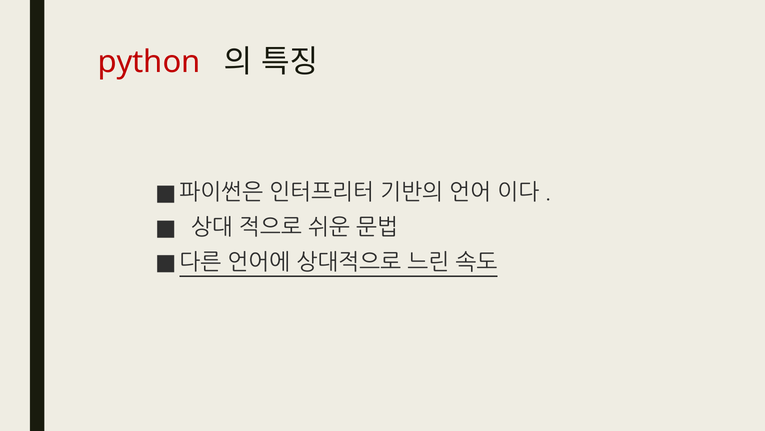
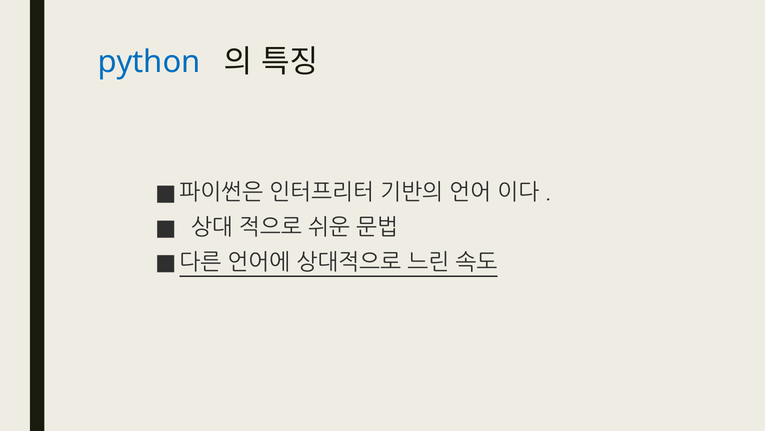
python colour: red -> blue (149, 62)
